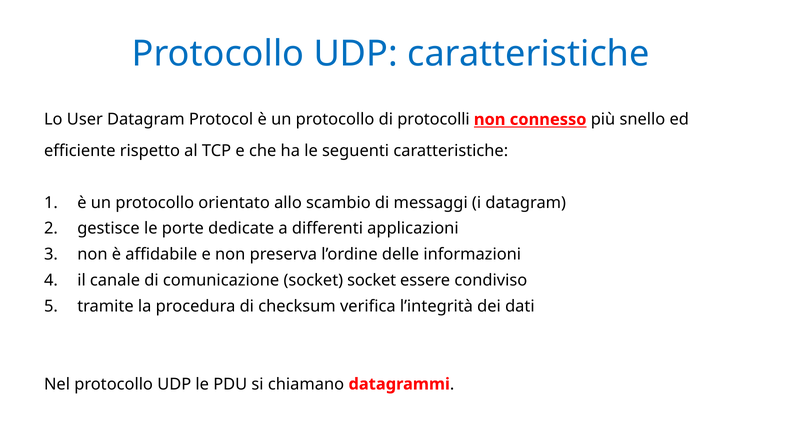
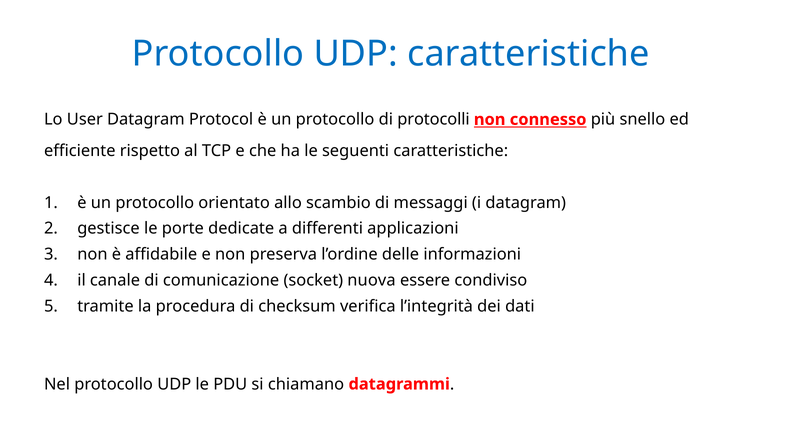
socket socket: socket -> nuova (372, 281)
